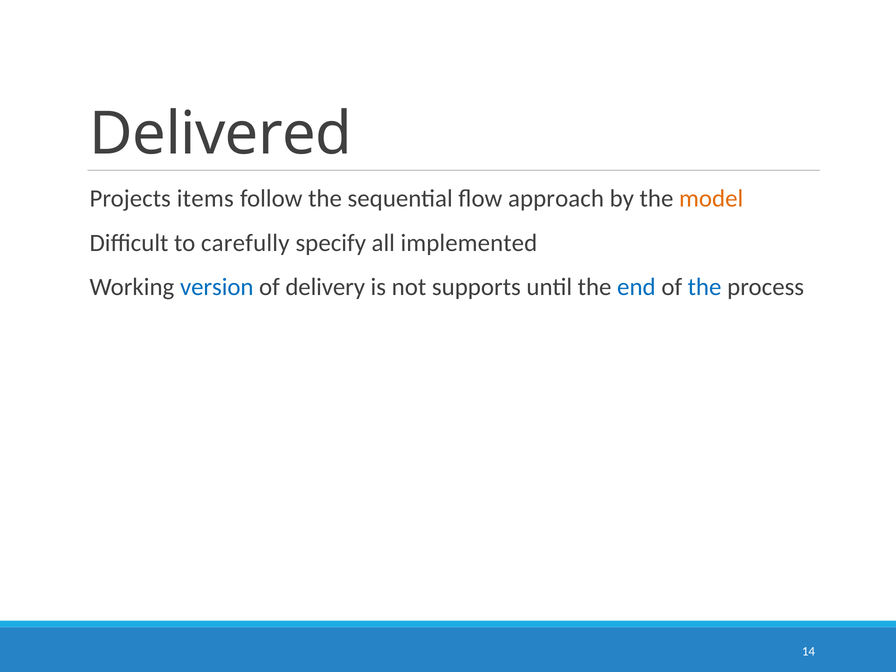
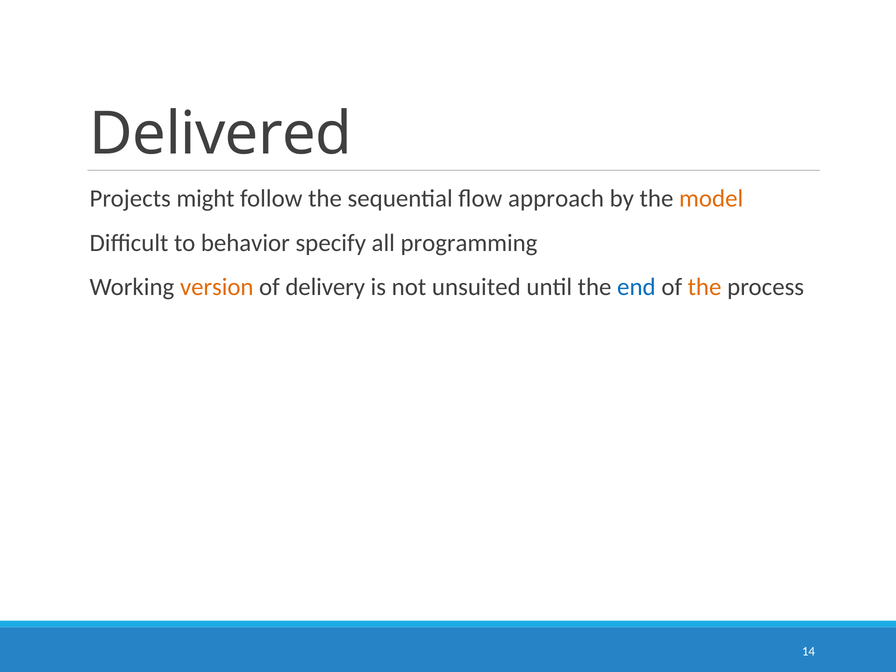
items: items -> might (205, 199)
carefully: carefully -> behavior (245, 243)
implemented: implemented -> programming (469, 243)
version colour: blue -> orange (217, 287)
supports: supports -> unsuited (476, 287)
the colour: blue -> orange (705, 287)
